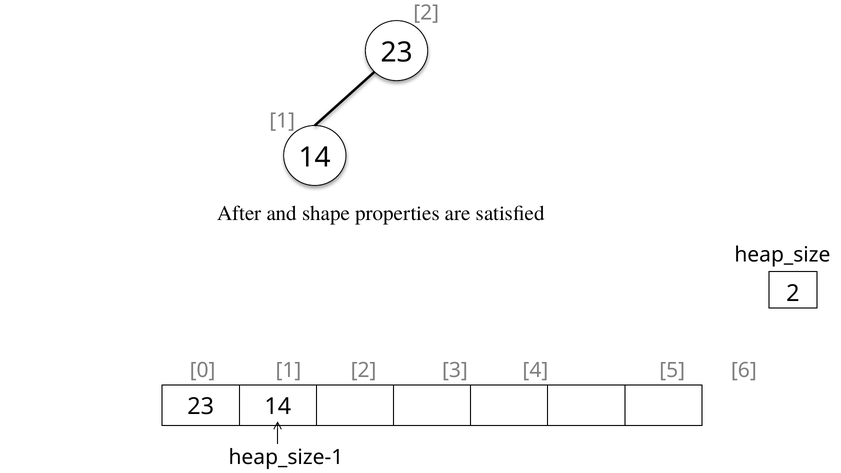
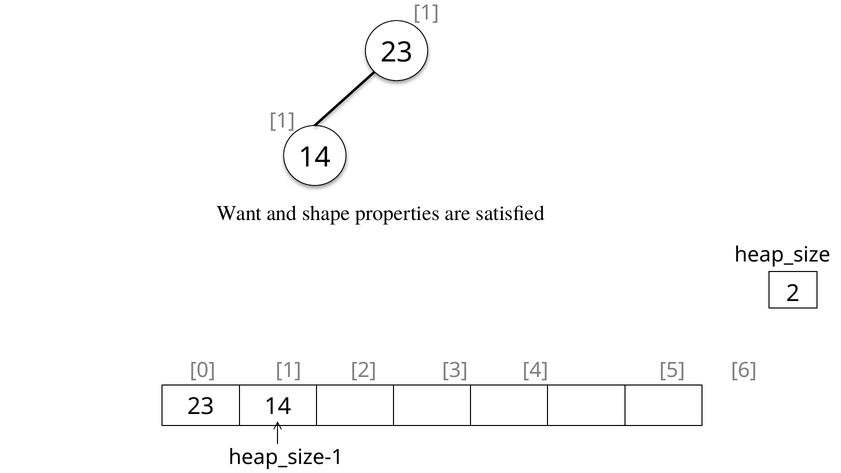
2: 2 -> 1 (426, 13)
After: After -> Want (239, 214)
